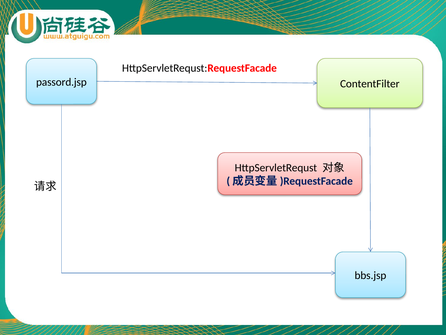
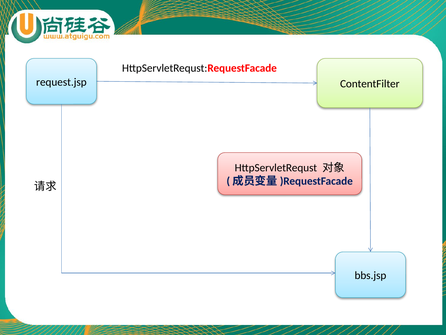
passord.jsp: passord.jsp -> request.jsp (61, 82)
